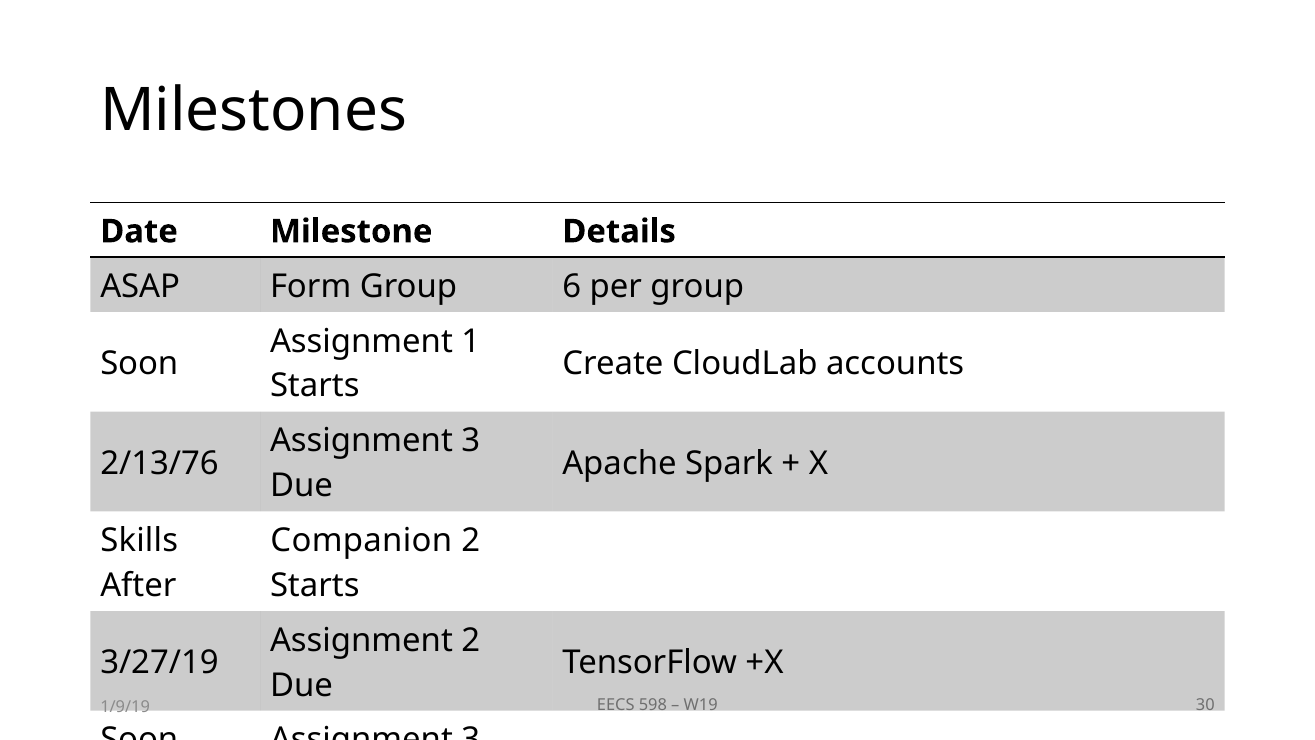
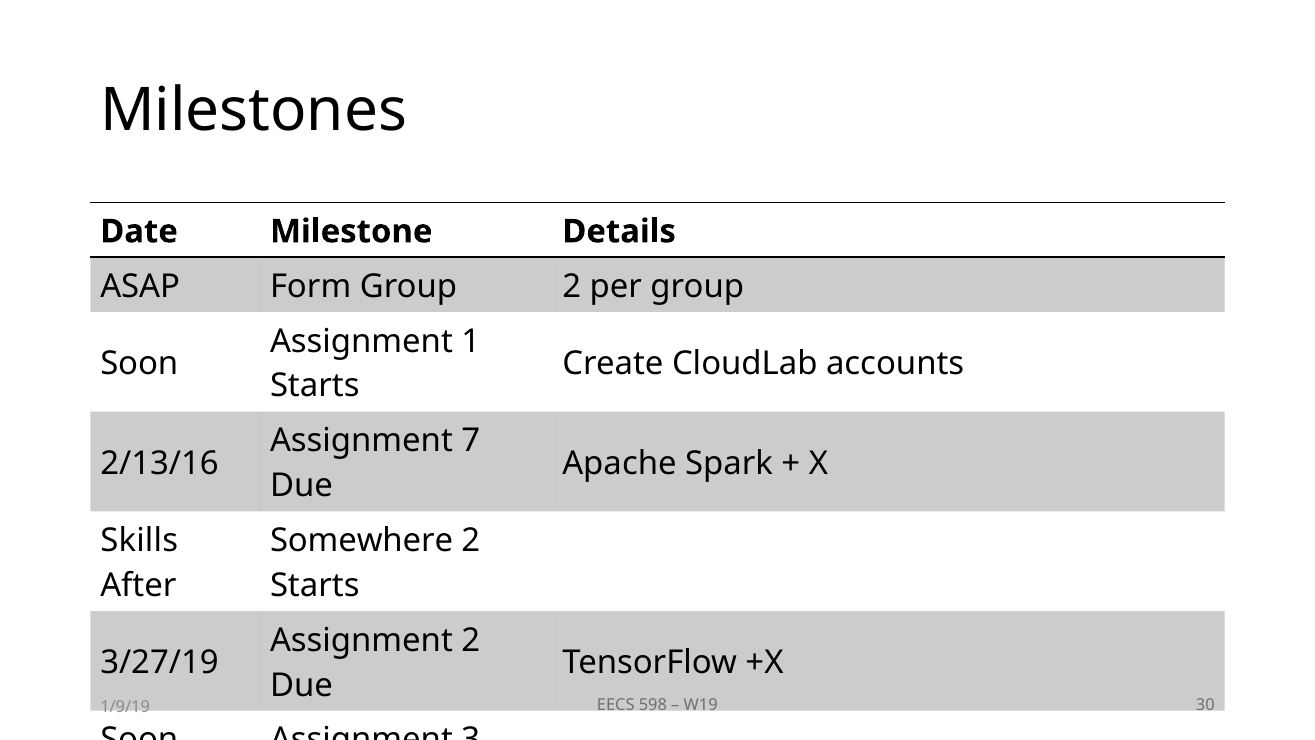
Group 6: 6 -> 2 (572, 286)
3: 3 -> 7 (471, 441)
2/13/76: 2/13/76 -> 2/13/16 (159, 463)
Companion: Companion -> Somewhere (362, 540)
